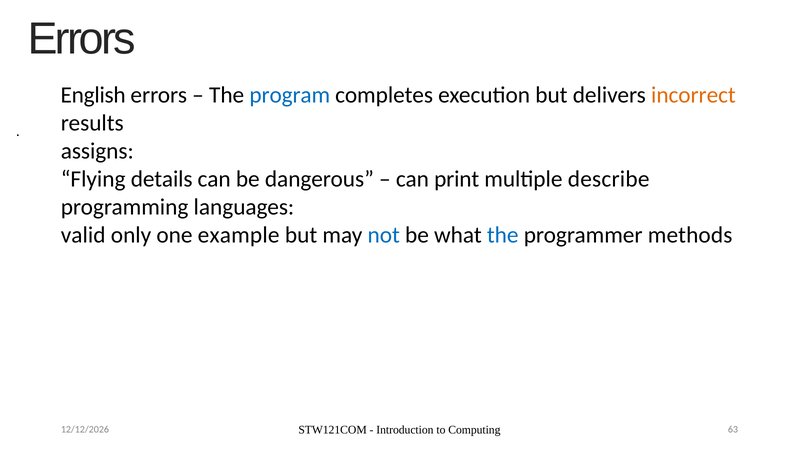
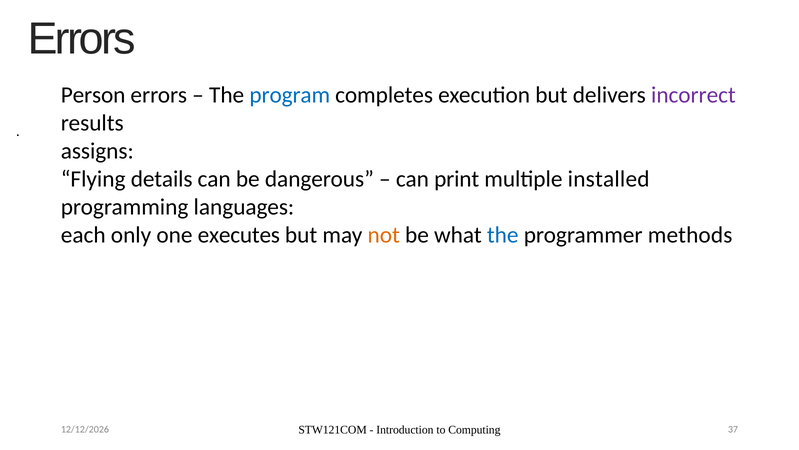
English: English -> Person (93, 95)
incorrect colour: orange -> purple (693, 95)
describe: describe -> installed (609, 179)
valid: valid -> each (83, 235)
example: example -> executes (239, 235)
not colour: blue -> orange (384, 235)
63: 63 -> 37 (733, 429)
